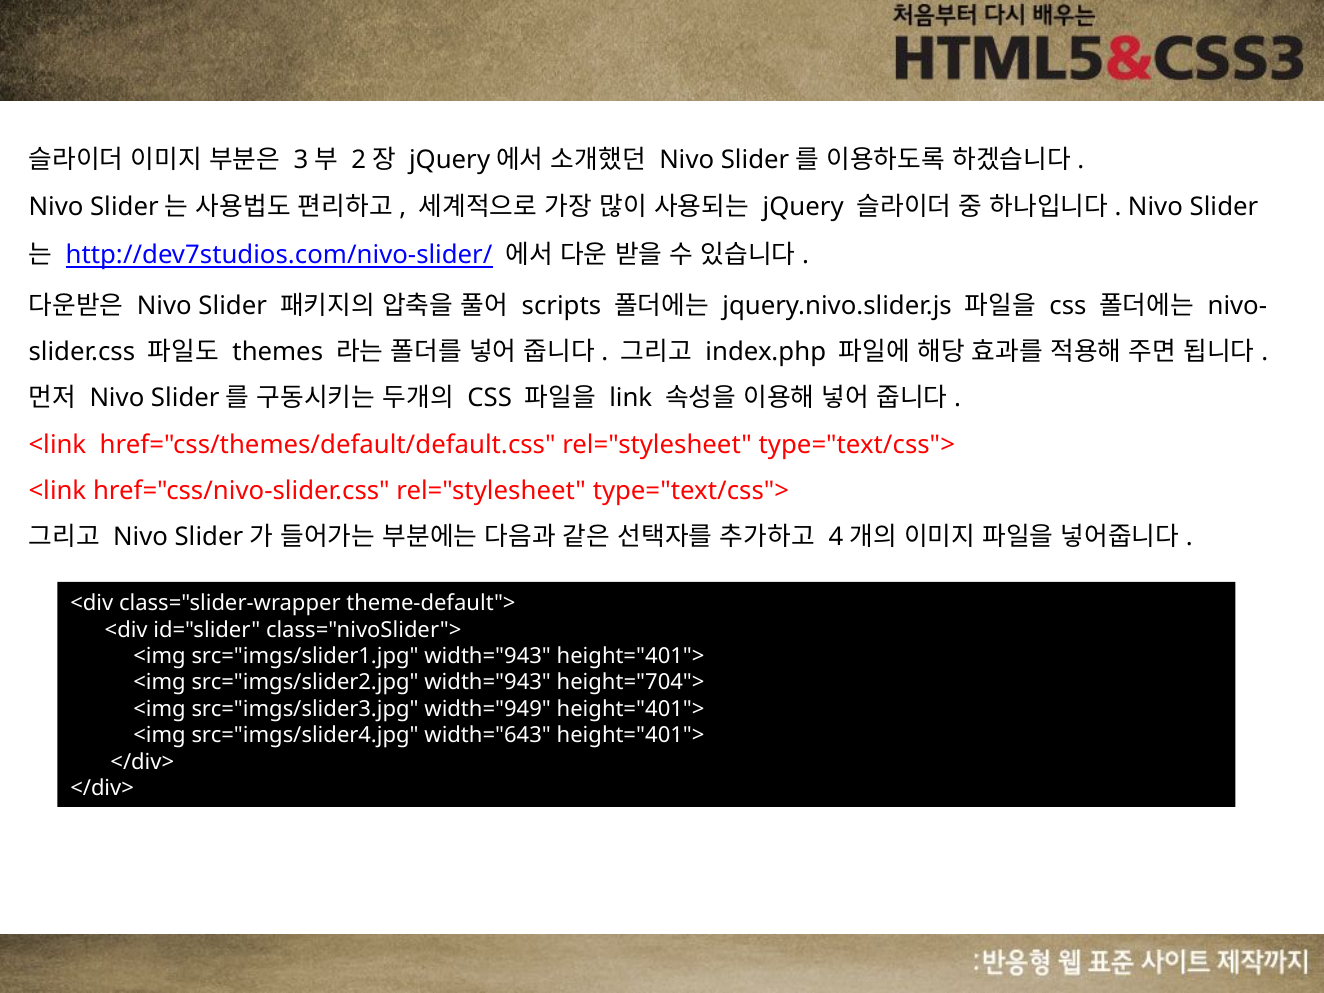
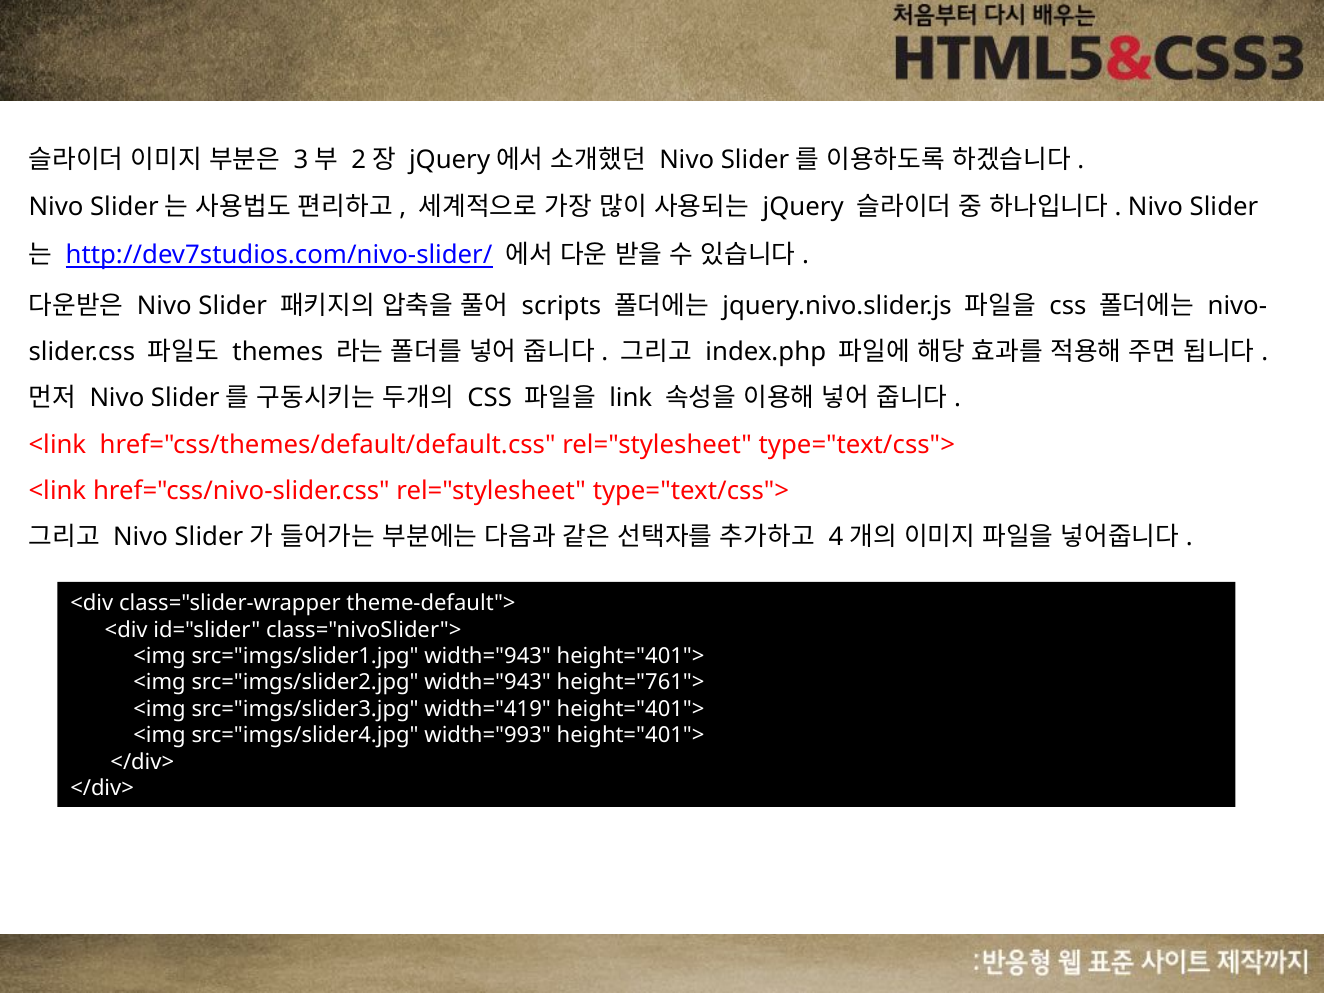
height="704">: height="704"> -> height="761"> (631, 683)
width="949: width="949 -> width="419 (488, 709)
width="643: width="643 -> width="993 (488, 736)
